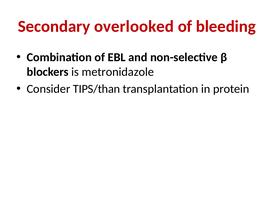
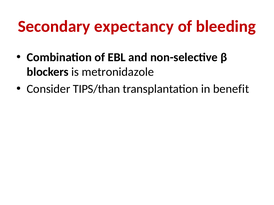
overlooked: overlooked -> expectancy (134, 27)
protein: protein -> benefit (231, 89)
